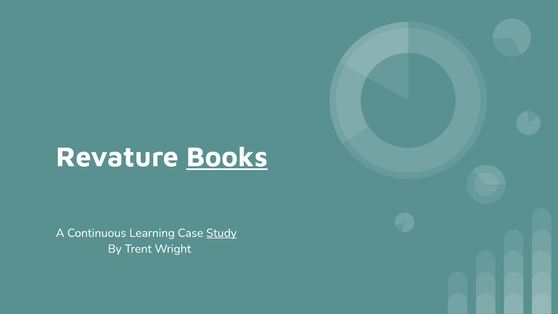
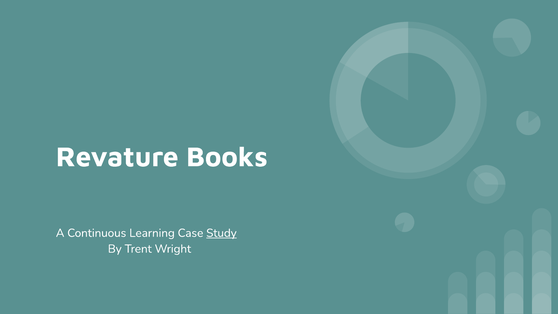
Books underline: present -> none (227, 157)
